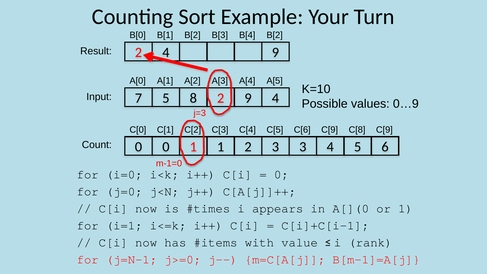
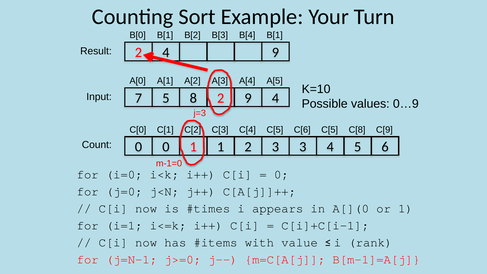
B[2: B[2 -> B[1 (275, 35)
C[9: C[9 -> C[5 (330, 130)
